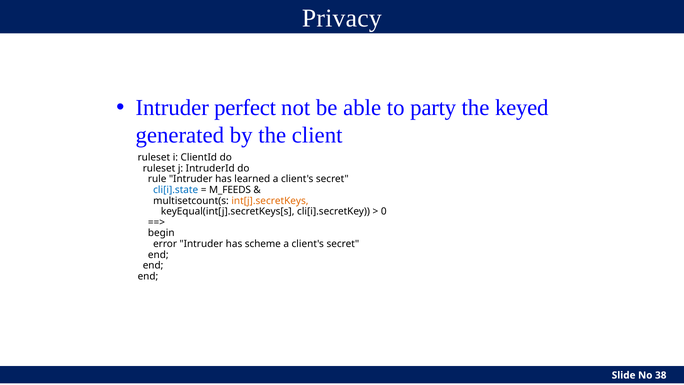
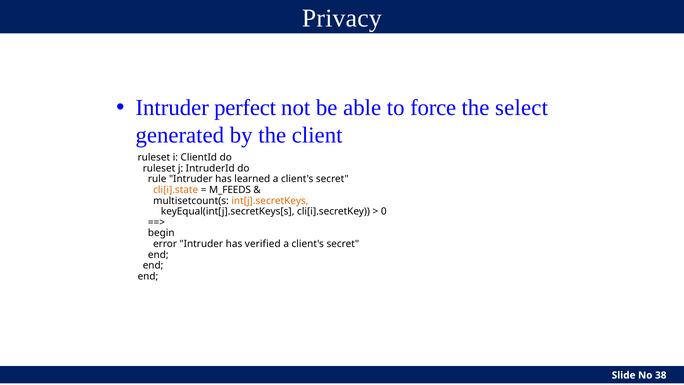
party: party -> force (433, 108)
keyed: keyed -> select (522, 108)
cli[i].state colour: blue -> orange (176, 190)
scheme: scheme -> verified (263, 244)
